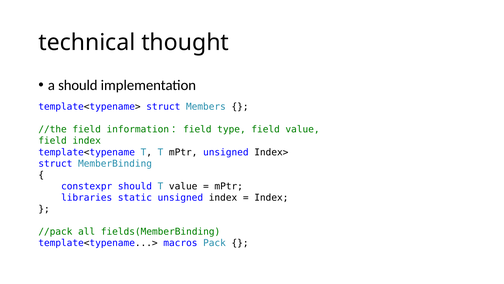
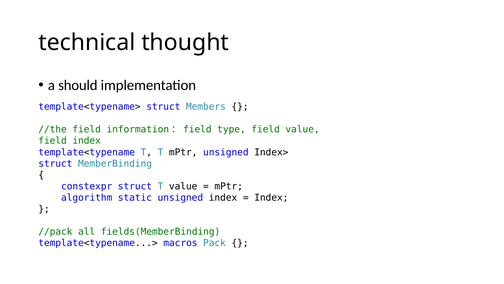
constexpr should: should -> struct (135, 186)
libraries: libraries -> algorithm (87, 197)
